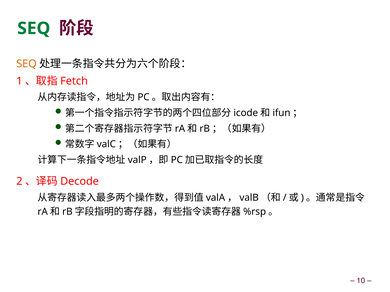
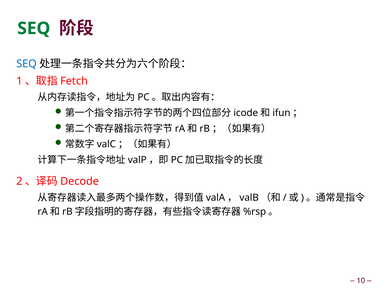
SEQ colour: orange -> blue (26, 64)
